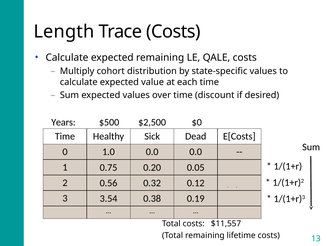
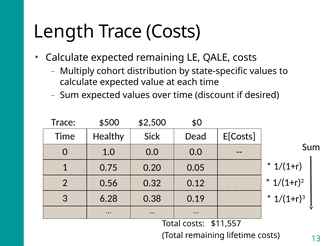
Years: Years -> Trace (63, 122)
3.54: 3.54 -> 6.28 (109, 198)
